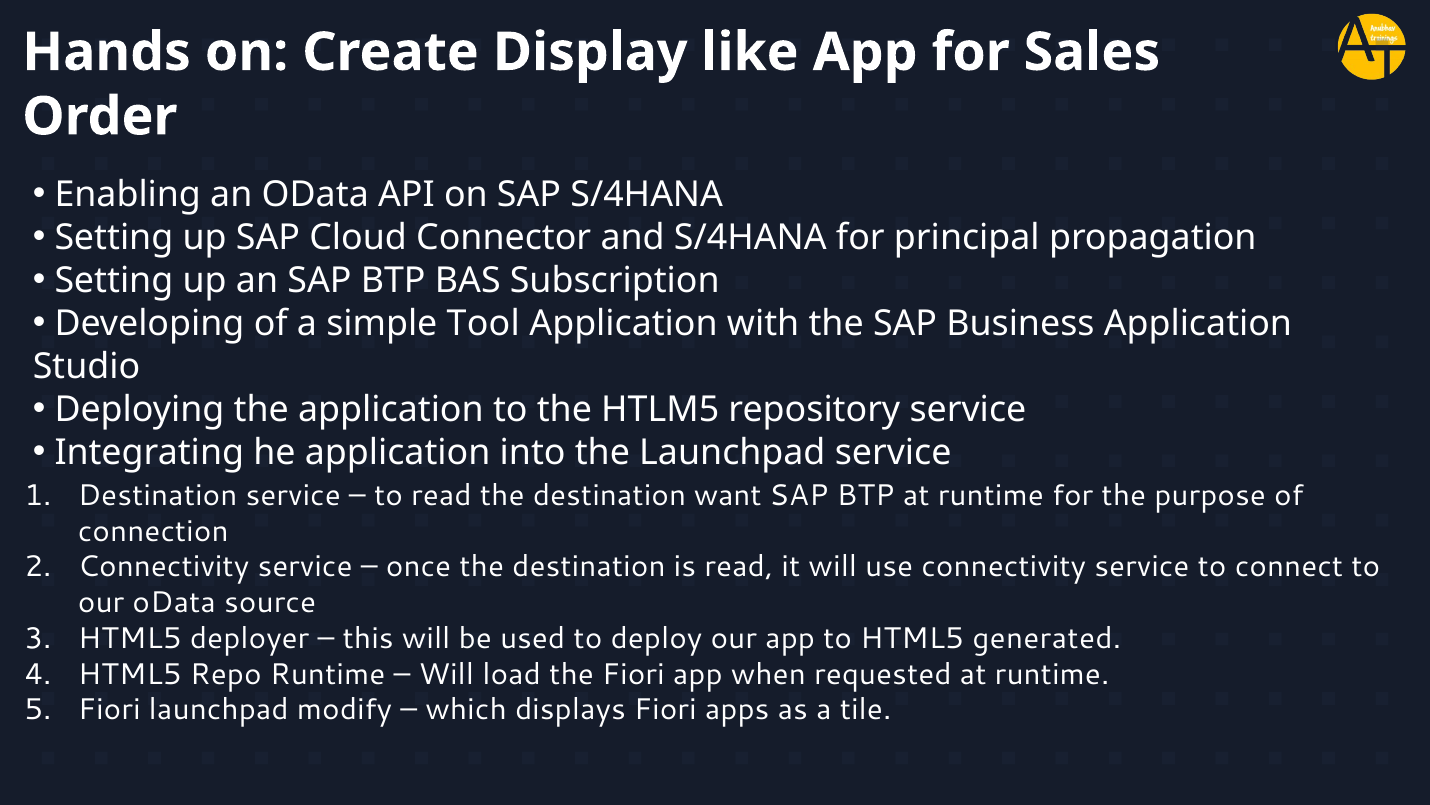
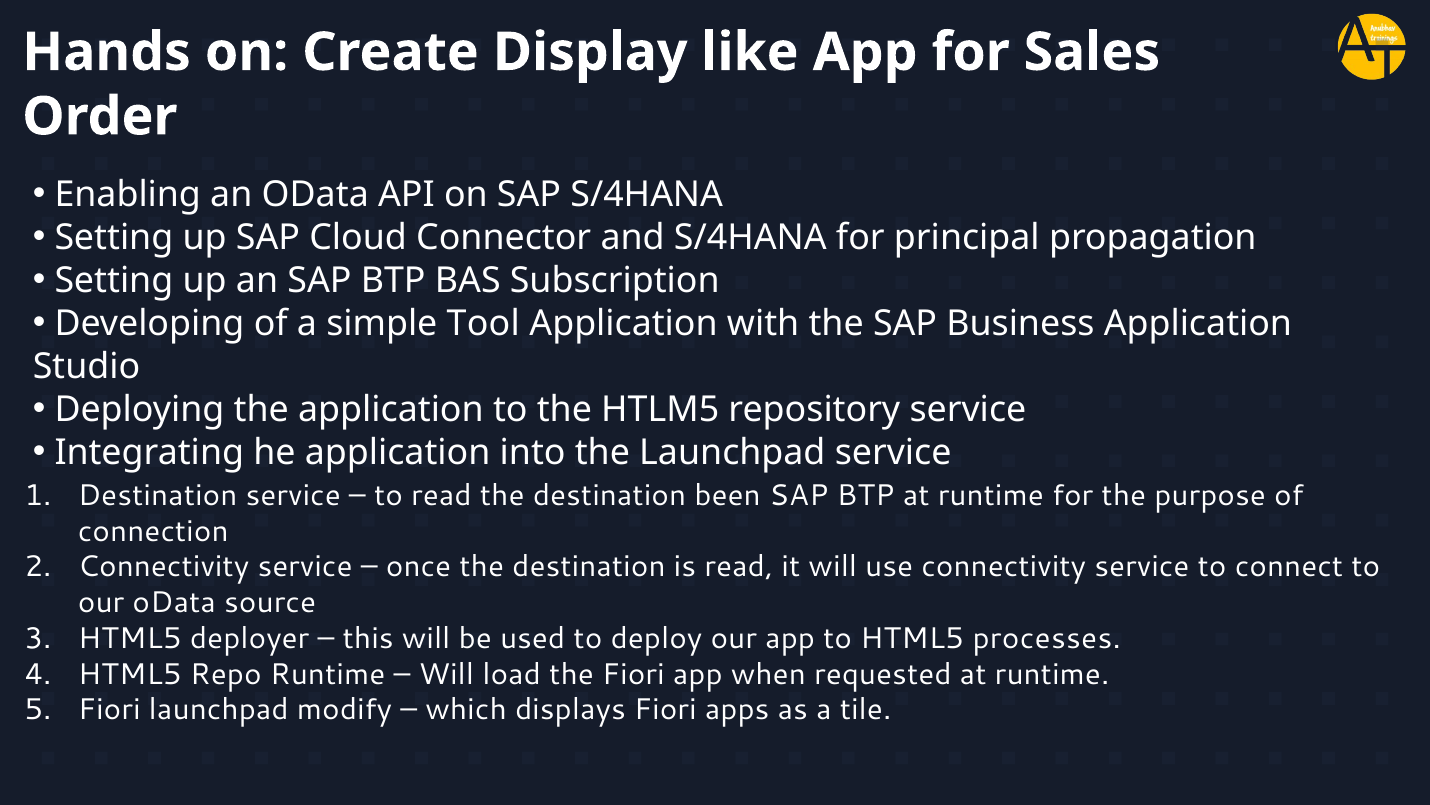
want: want -> been (728, 495)
generated: generated -> processes (1047, 638)
